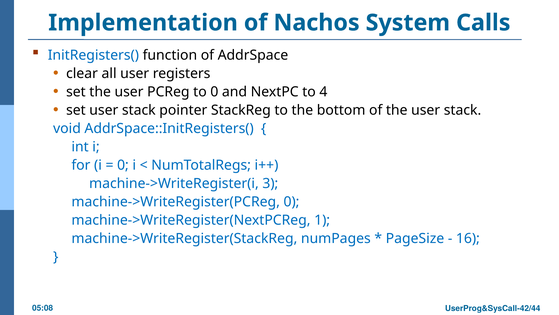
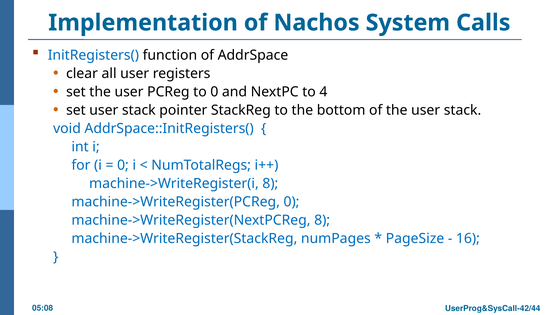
machine->WriteRegister(i 3: 3 -> 8 (270, 183)
machine->WriteRegister(NextPCReg 1: 1 -> 8 (322, 220)
